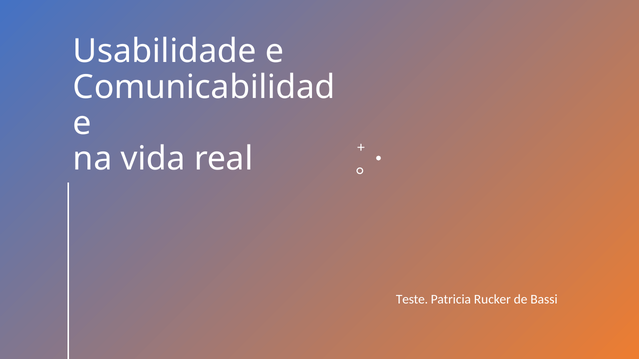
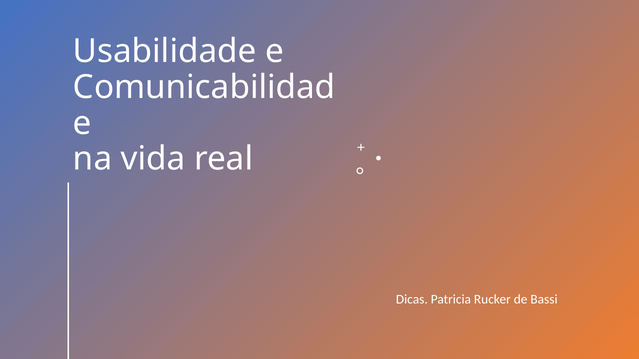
Teste: Teste -> Dicas (412, 300)
